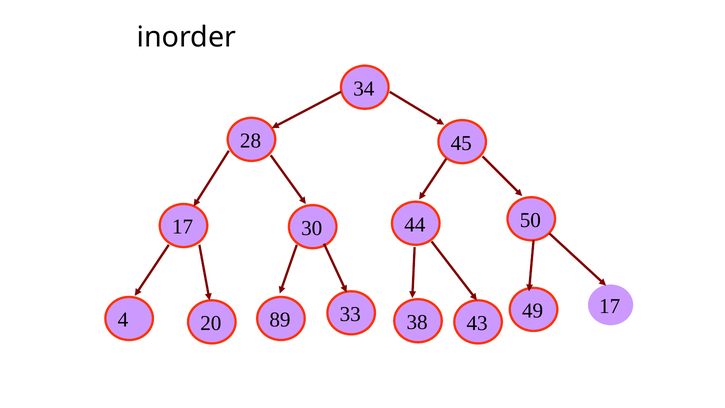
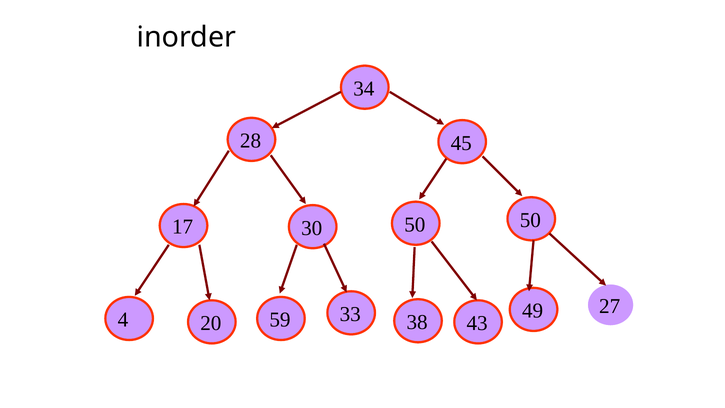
30 44: 44 -> 50 (415, 225)
33 17: 17 -> 27 (610, 306)
89: 89 -> 59 (280, 320)
